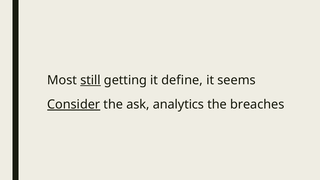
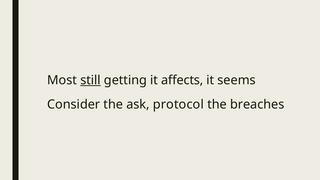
define: define -> affects (182, 80)
Consider underline: present -> none (74, 105)
analytics: analytics -> protocol (178, 105)
